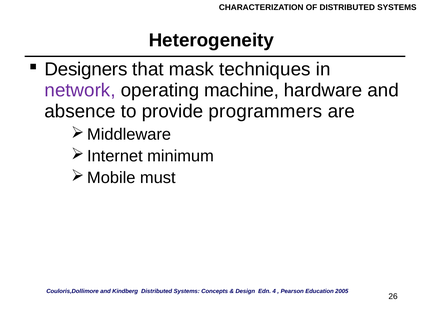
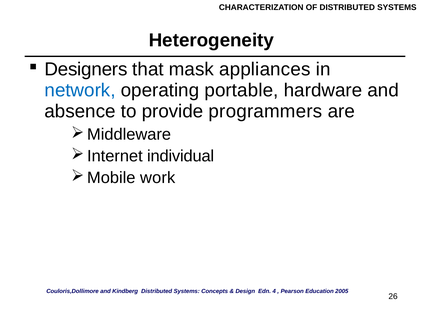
techniques: techniques -> appliances (265, 69)
network colour: purple -> blue (80, 90)
machine: machine -> portable (241, 90)
minimum: minimum -> individual (181, 156)
must: must -> work (158, 178)
